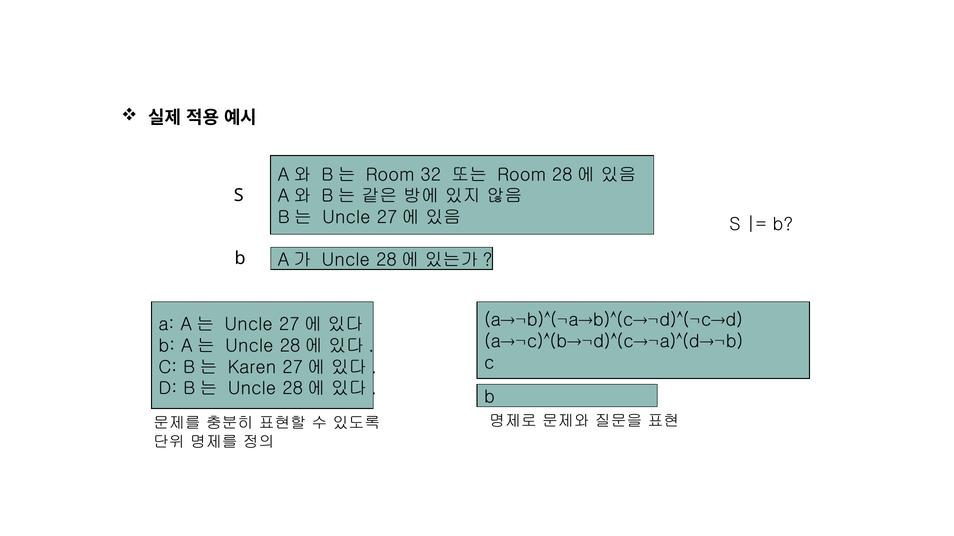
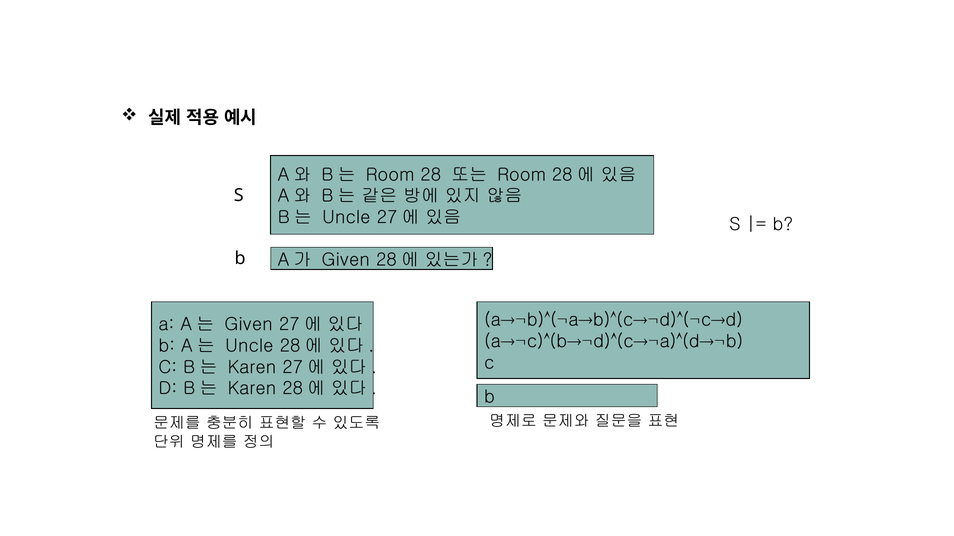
32: 32 -> 28 (431, 175)
Uncle: Uncle -> Given (346, 260)
Uncle: Uncle -> Given (249, 325)
Uncle: Uncle -> Karen (252, 389)
